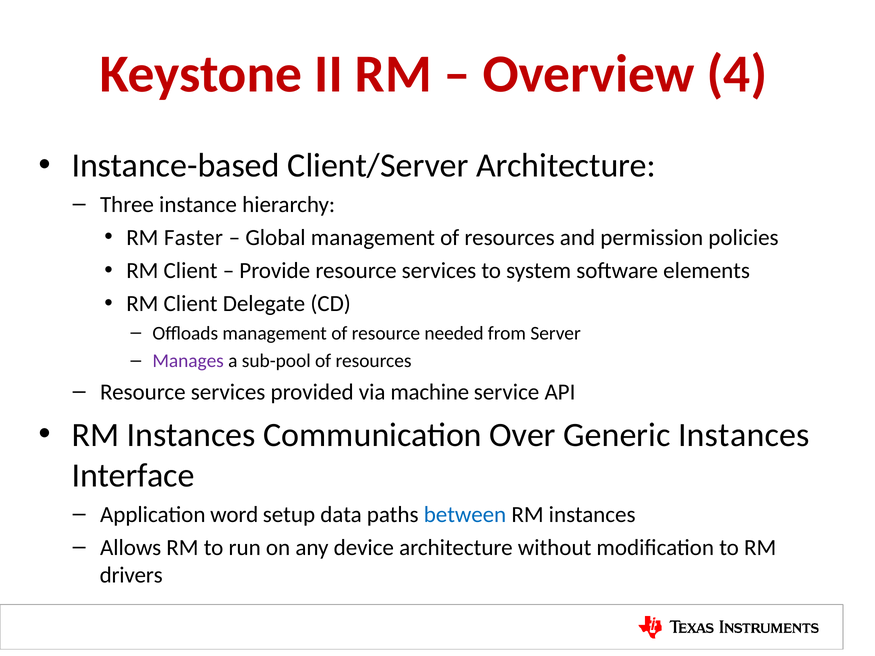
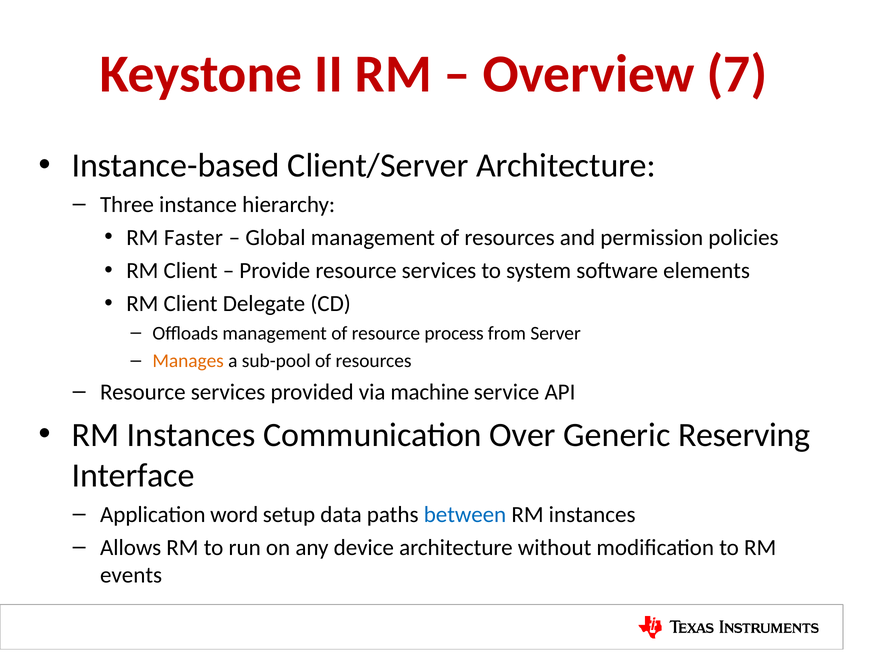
4: 4 -> 7 (737, 74)
needed: needed -> process (454, 333)
Manages colour: purple -> orange (188, 361)
Generic Instances: Instances -> Reserving (744, 435)
drivers: drivers -> events (131, 575)
